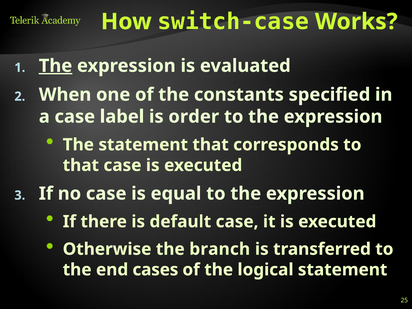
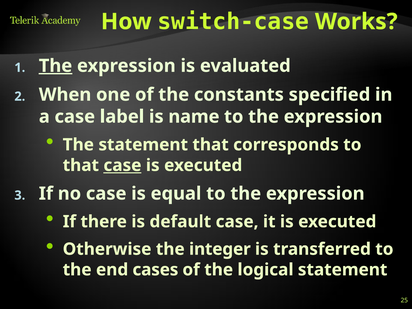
order: order -> name (194, 117)
case underline: none -> present (122, 165)
branch: branch -> integer (220, 249)
